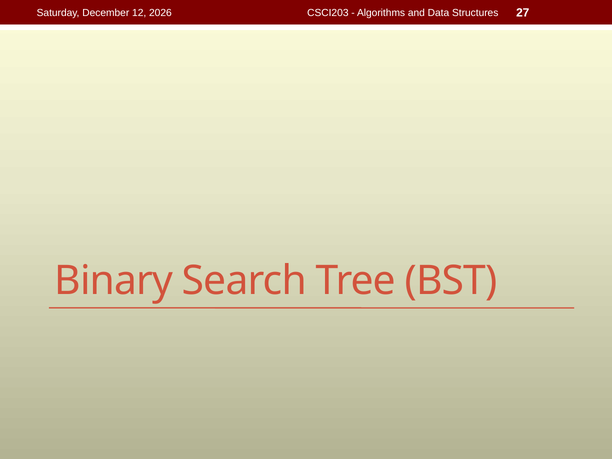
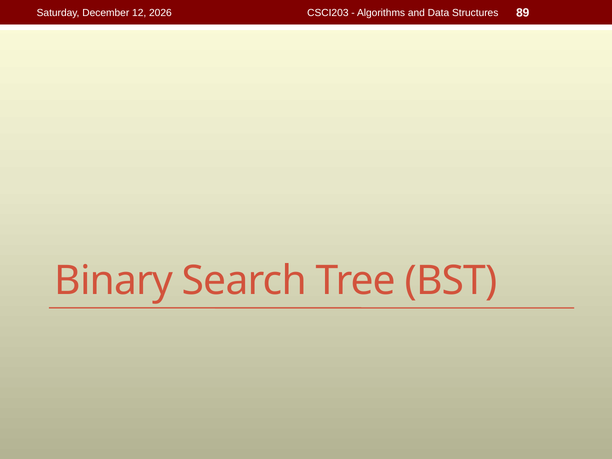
27: 27 -> 89 (523, 13)
